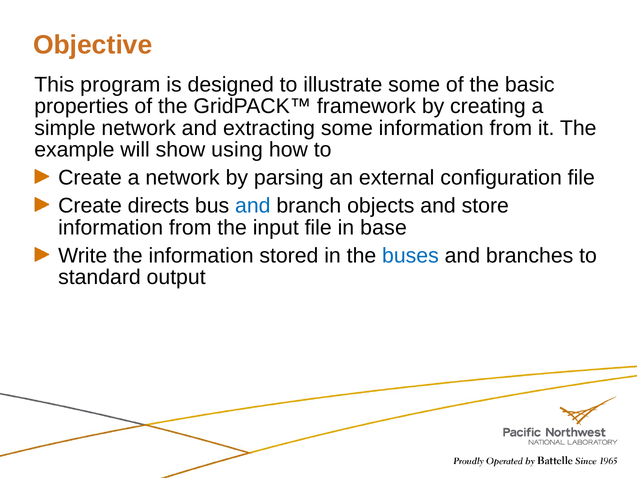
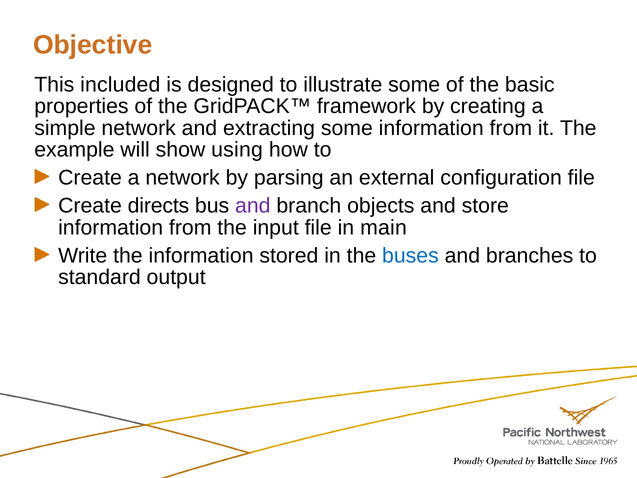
program: program -> included (120, 85)
and colour: blue -> purple (253, 206)
base: base -> main (383, 227)
